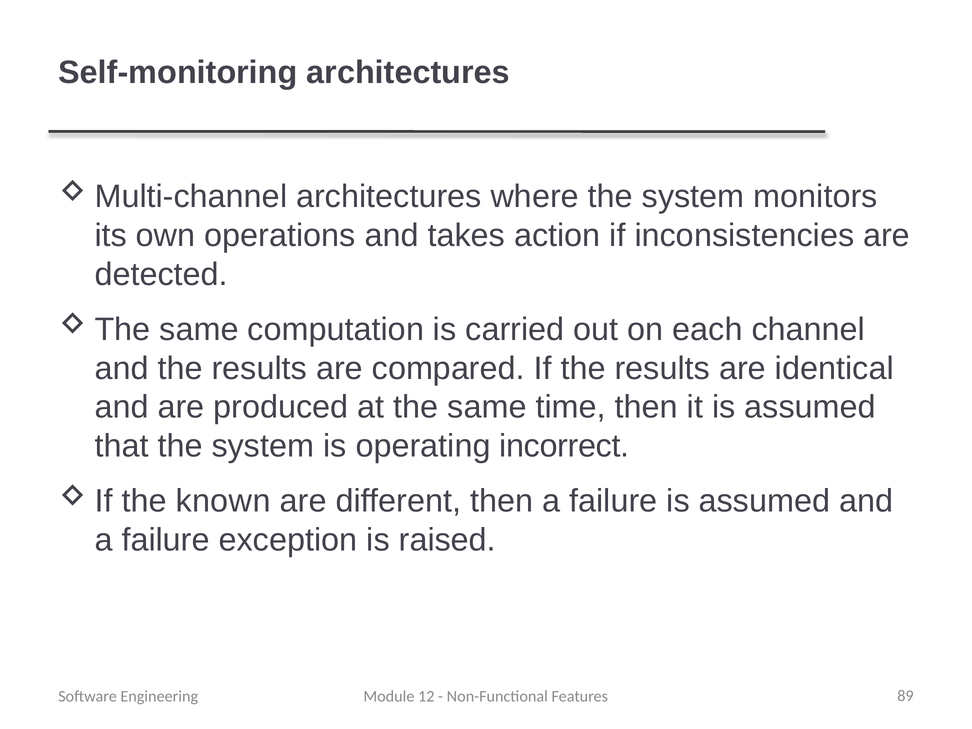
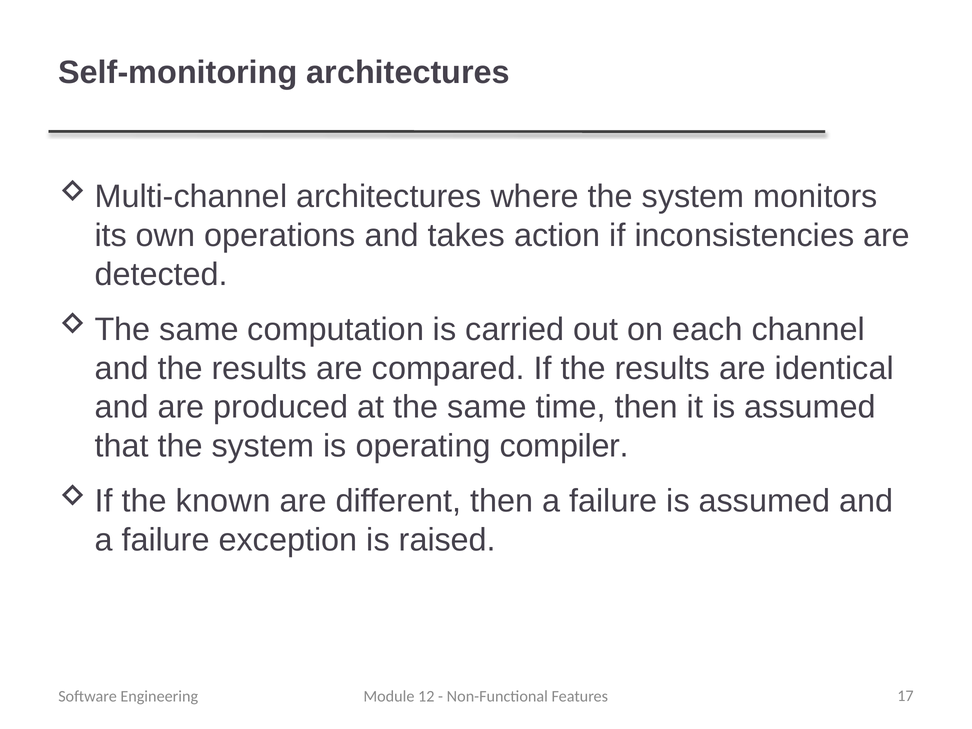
incorrect: incorrect -> compiler (564, 446)
89: 89 -> 17 (905, 696)
